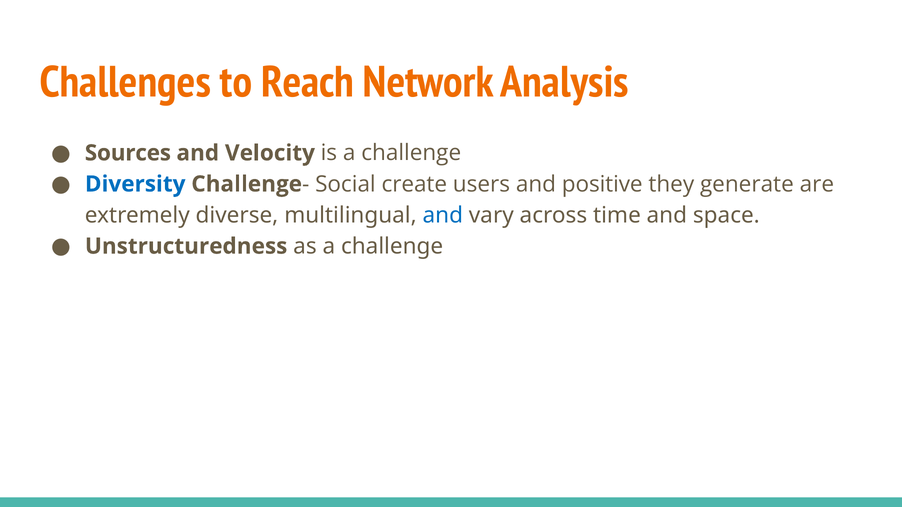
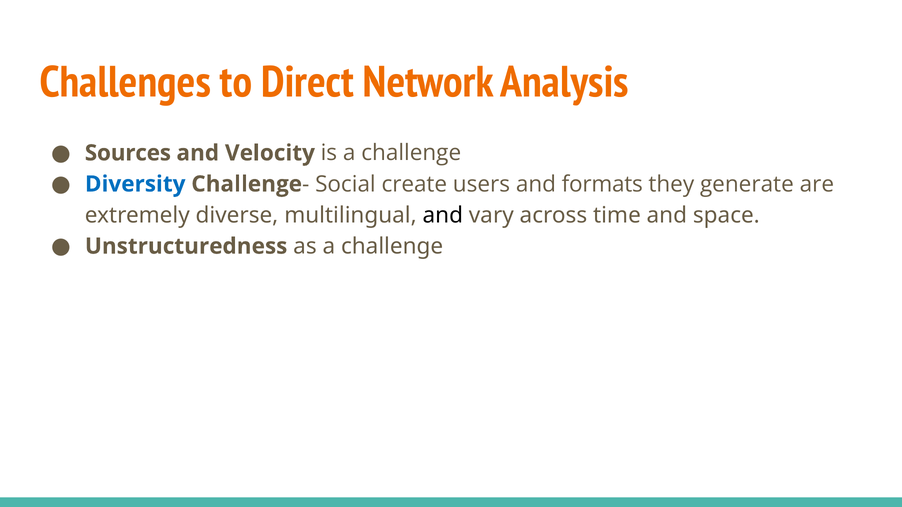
Reach: Reach -> Direct (308, 82)
positive: positive -> formats (602, 184)
and colour: blue -> black (443, 215)
